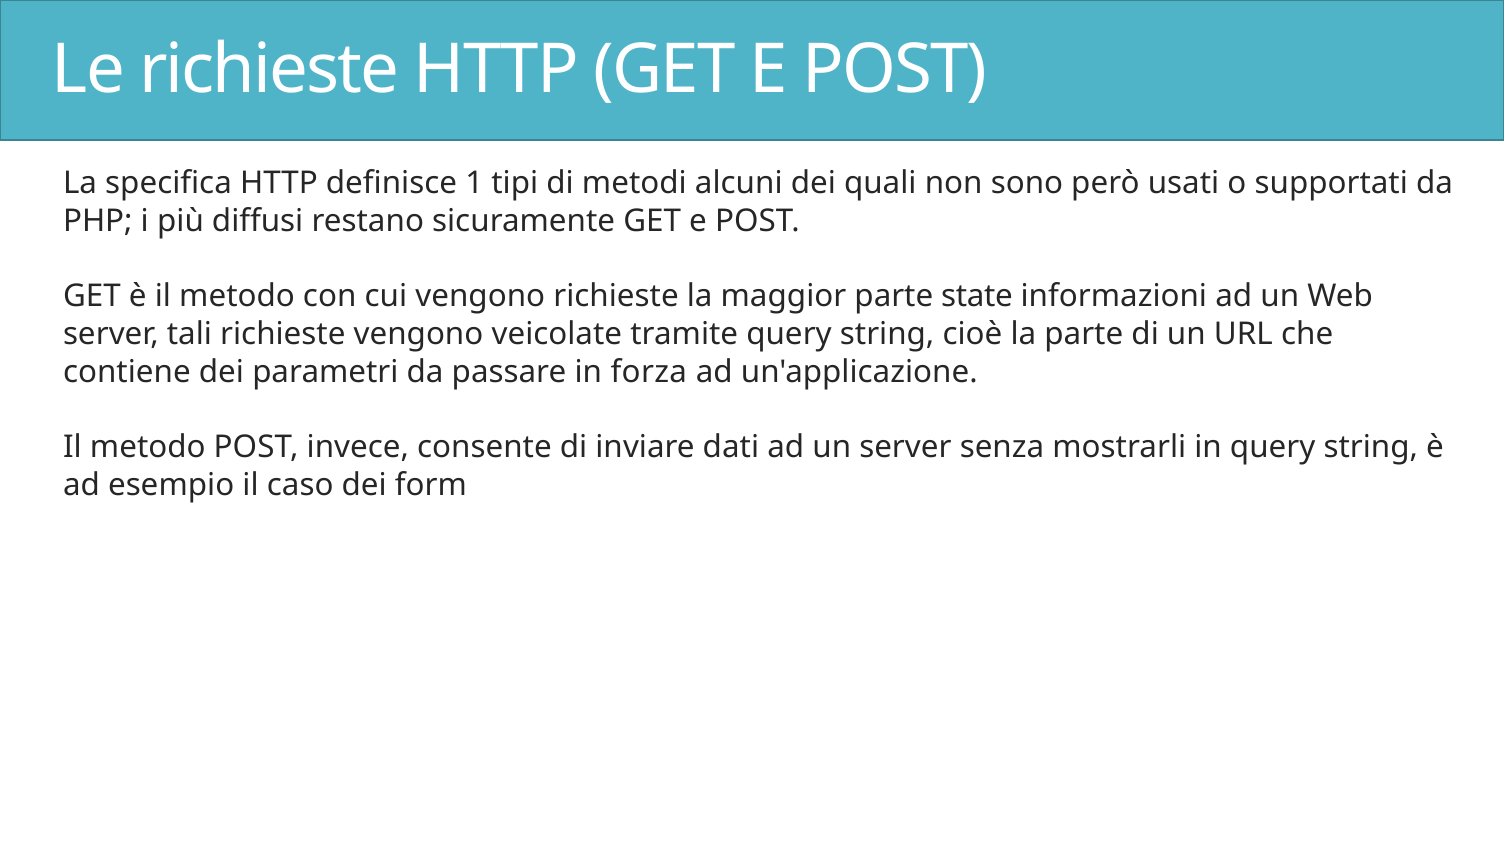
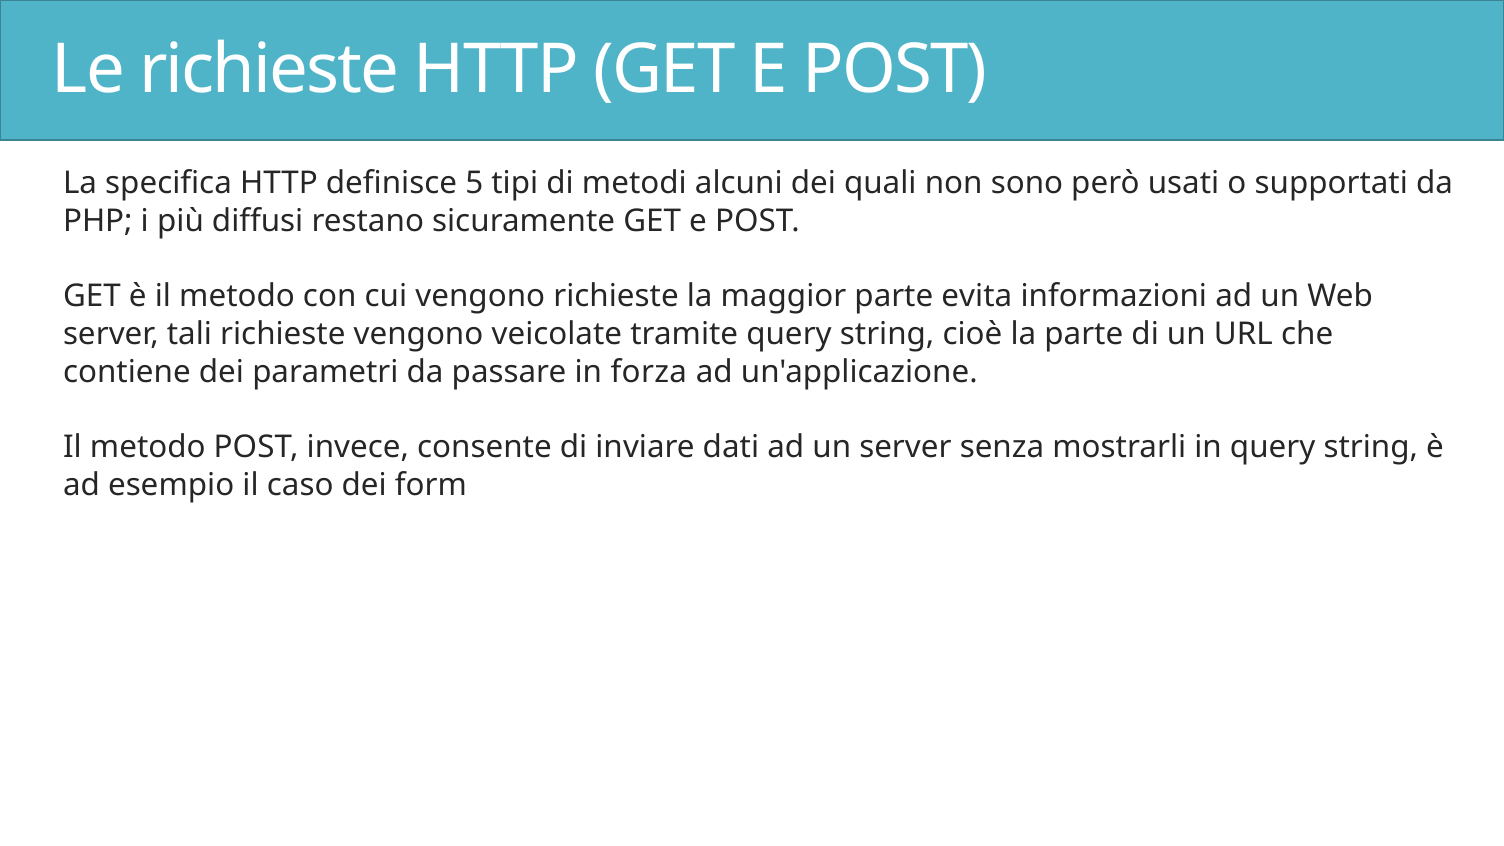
1: 1 -> 5 (474, 183)
state: state -> evita (977, 296)
